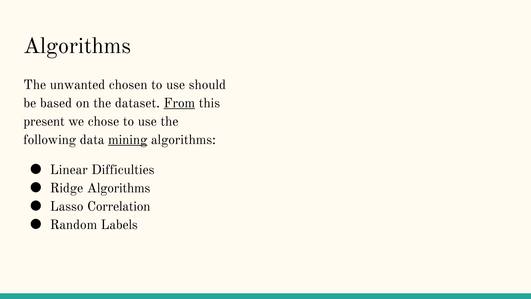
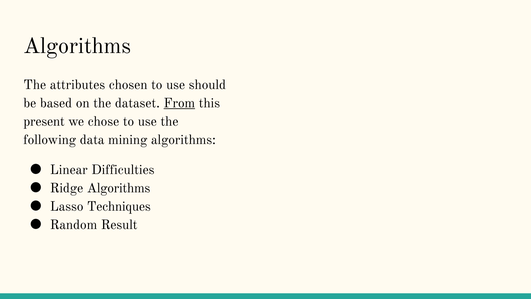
unwanted: unwanted -> attributes (78, 85)
mining underline: present -> none (128, 140)
Correlation: Correlation -> Techniques (119, 206)
Labels: Labels -> Result (119, 225)
